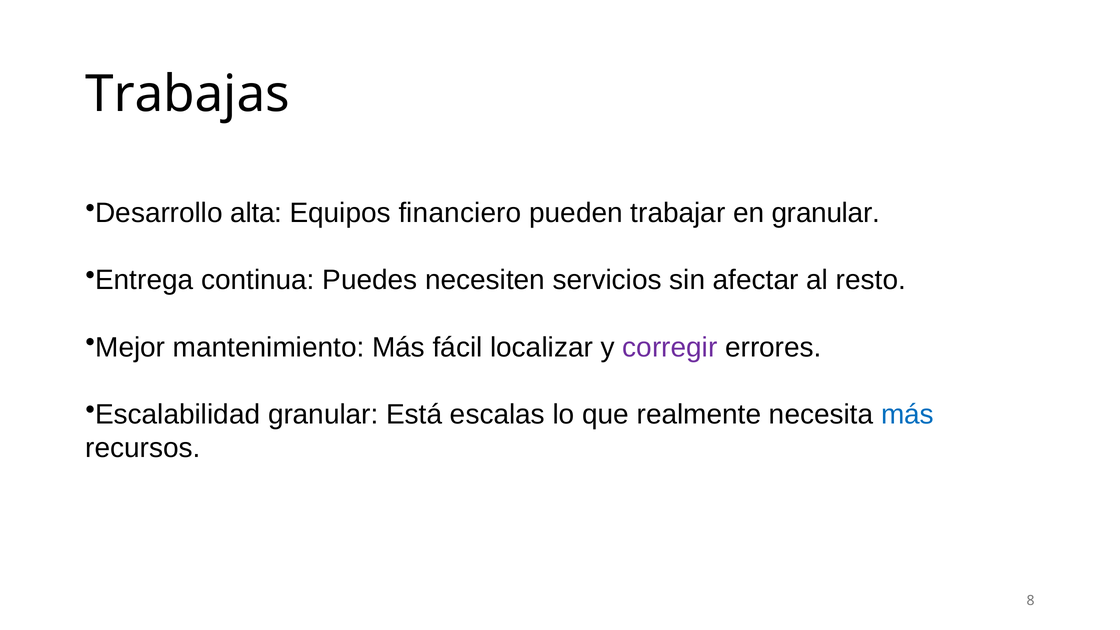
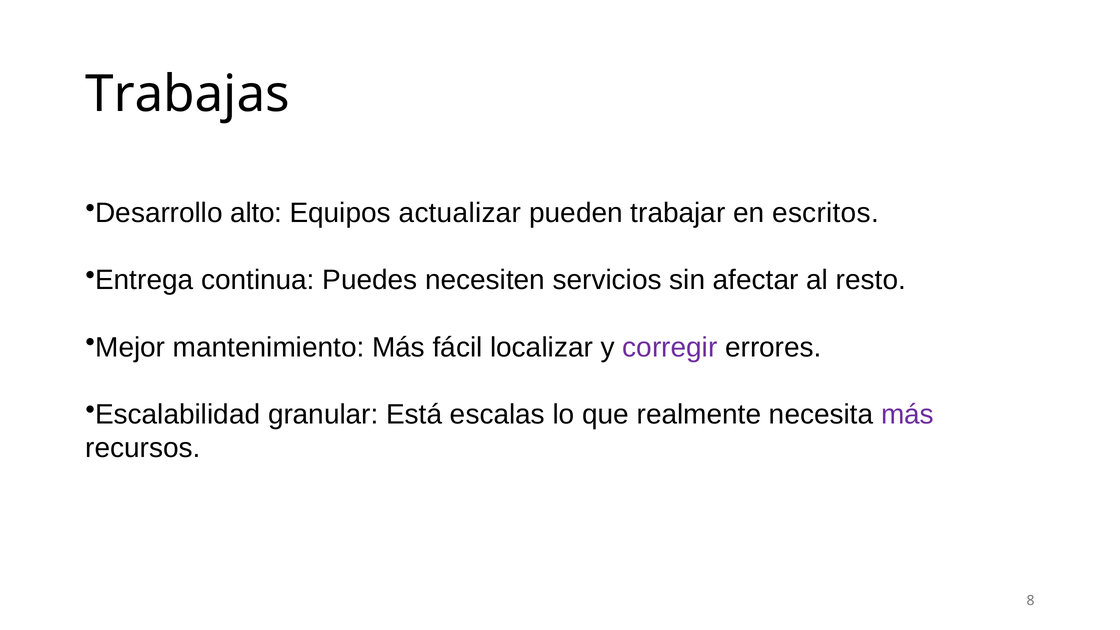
alta: alta -> alto (256, 213)
financiero: financiero -> actualizar (460, 213)
en granular: granular -> escritos (826, 213)
más colour: blue -> purple (907, 414)
